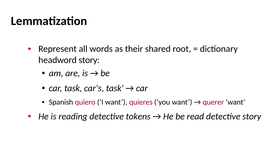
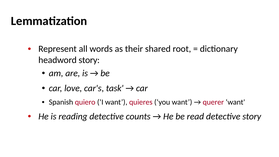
car task: task -> love (73, 88)
tokens: tokens -> counts (138, 116)
